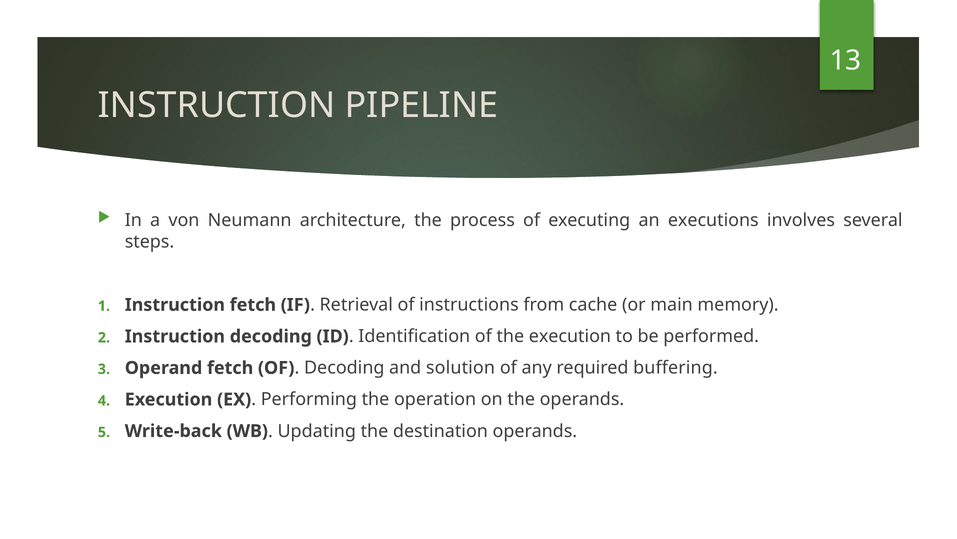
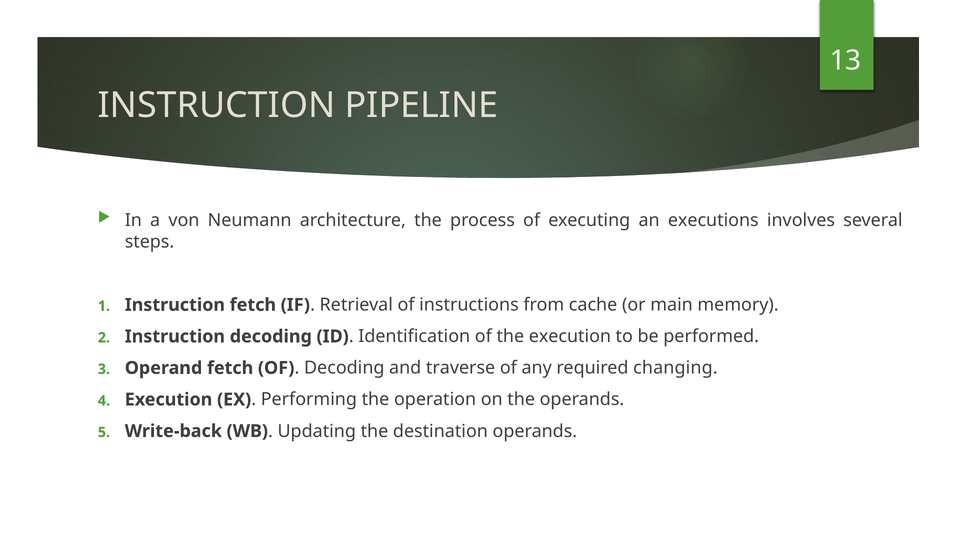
solution: solution -> traverse (461, 368)
buffering: buffering -> changing (675, 368)
